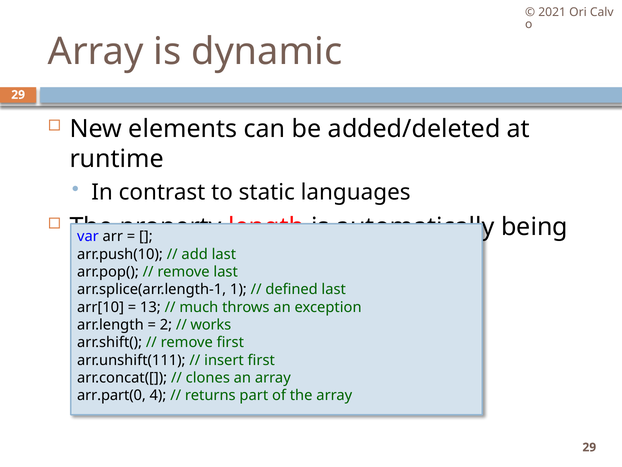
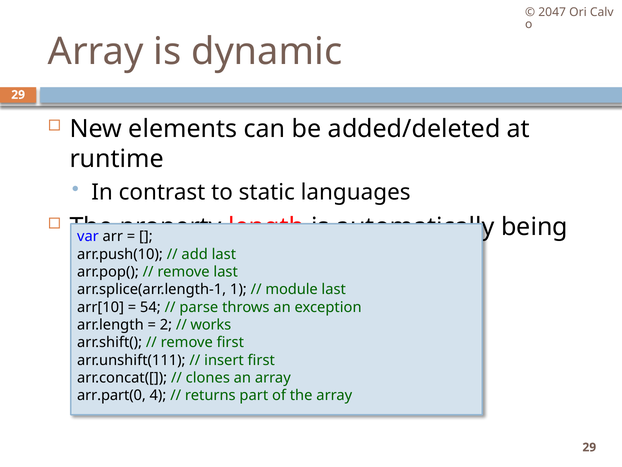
2021: 2021 -> 2047 (552, 12)
defined: defined -> module (292, 289)
13: 13 -> 54 (150, 307)
much: much -> parse (199, 307)
